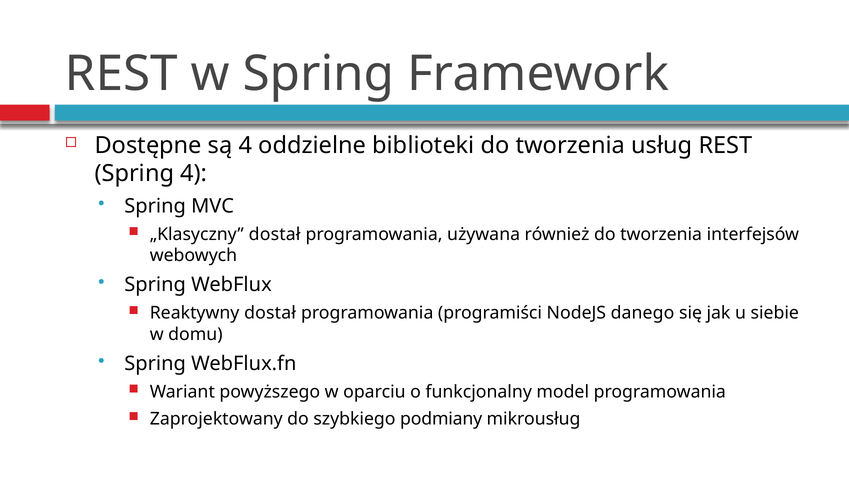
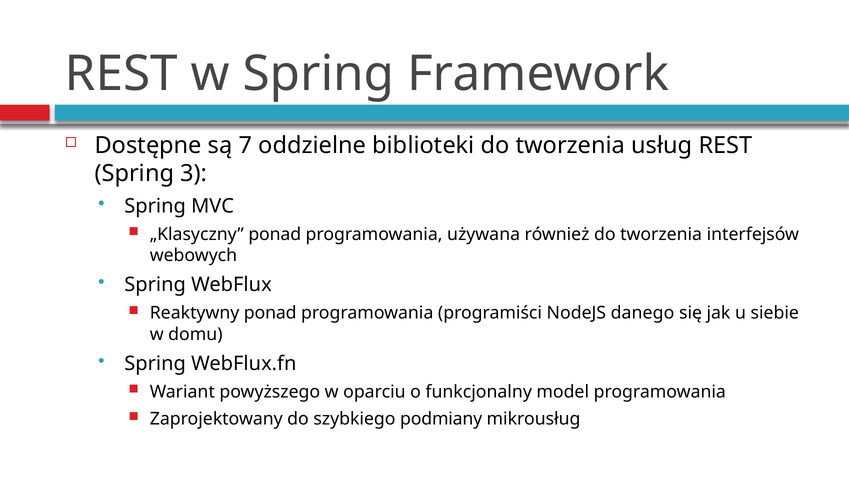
są 4: 4 -> 7 (245, 146)
Spring 4: 4 -> 3 (194, 174)
„Klasyczny dostał: dostał -> ponad (275, 235)
Reaktywny dostał: dostał -> ponad (270, 314)
